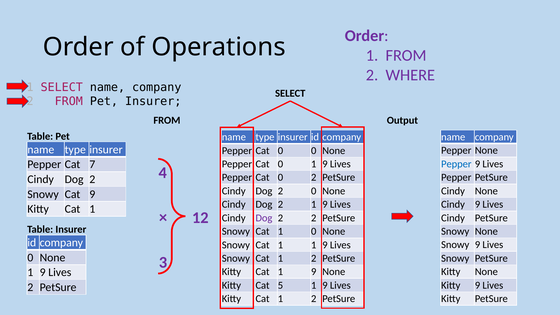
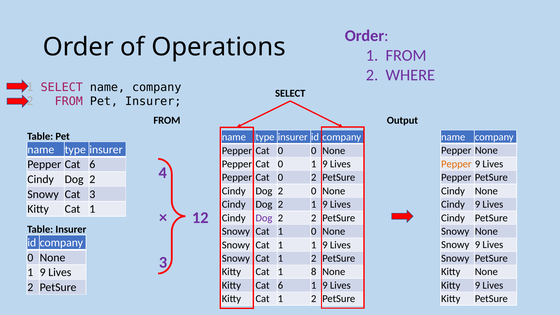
Pepper Cat 7: 7 -> 6 (92, 164)
Pepper colour: blue -> orange (456, 164)
Cat 9: 9 -> 3 (92, 194)
Cat 1 9: 9 -> 8 (314, 272)
Kitty Cat 5: 5 -> 6 (280, 285)
